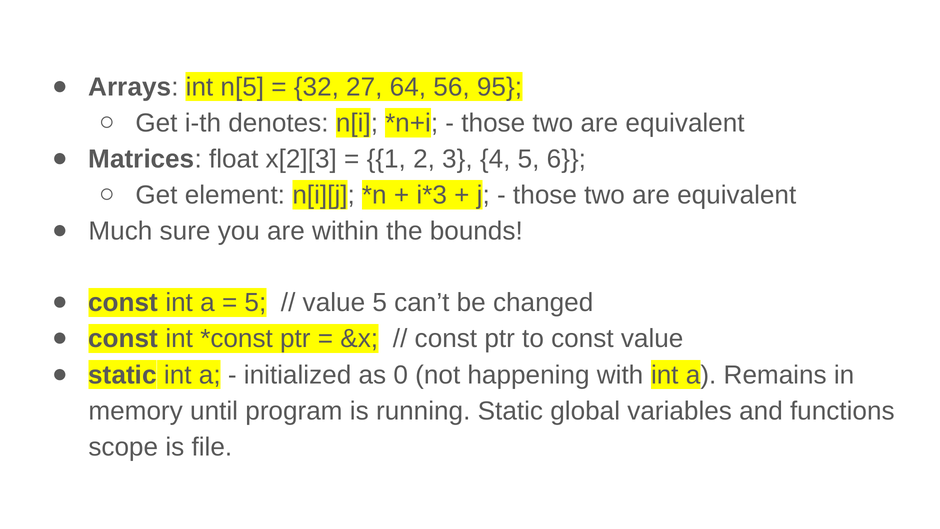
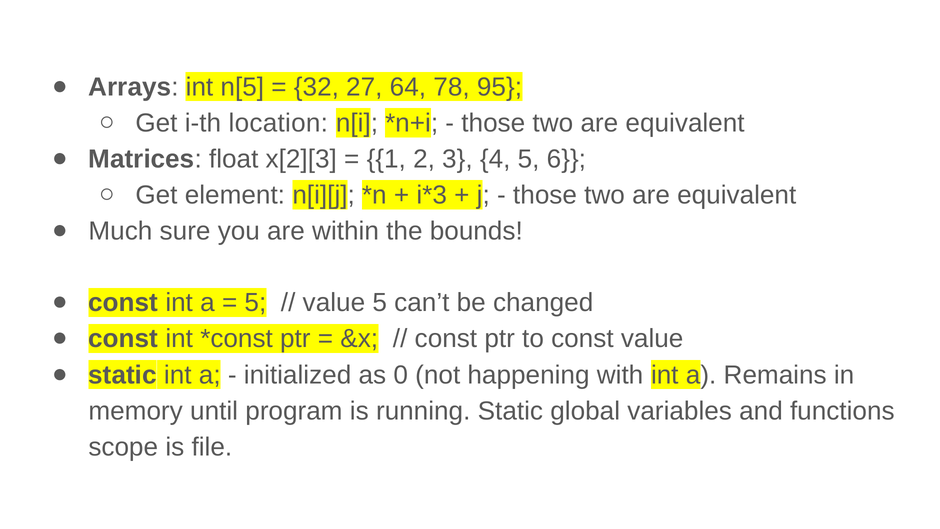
56: 56 -> 78 (452, 87)
denotes: denotes -> location (278, 123)
